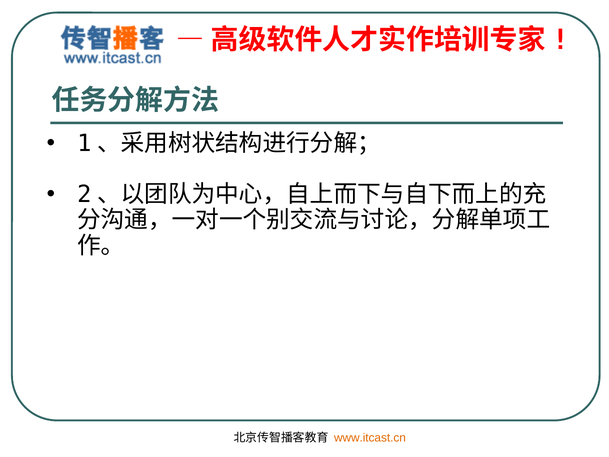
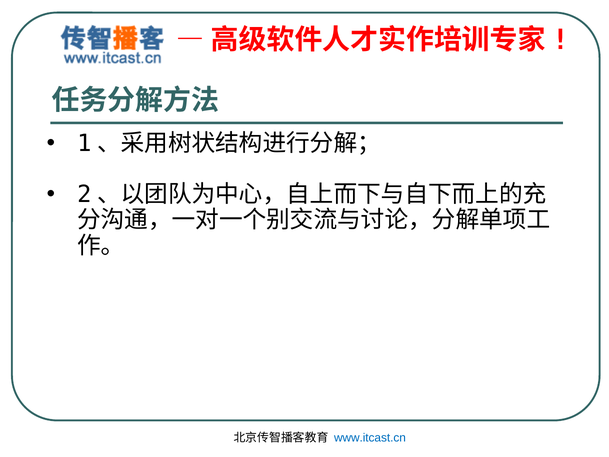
www.itcast.cn colour: orange -> blue (370, 437)
